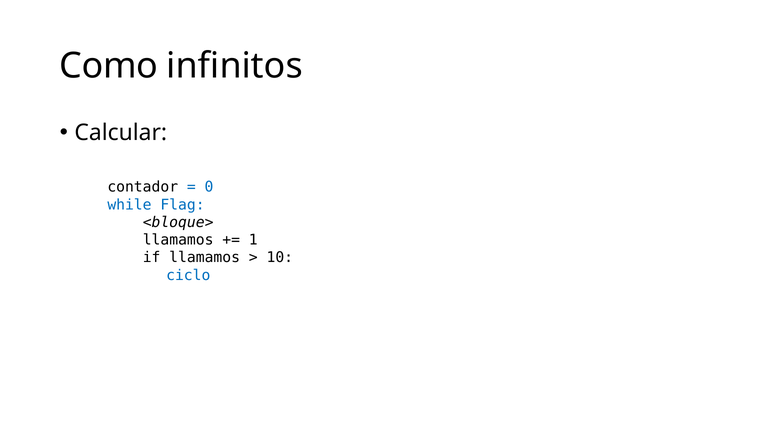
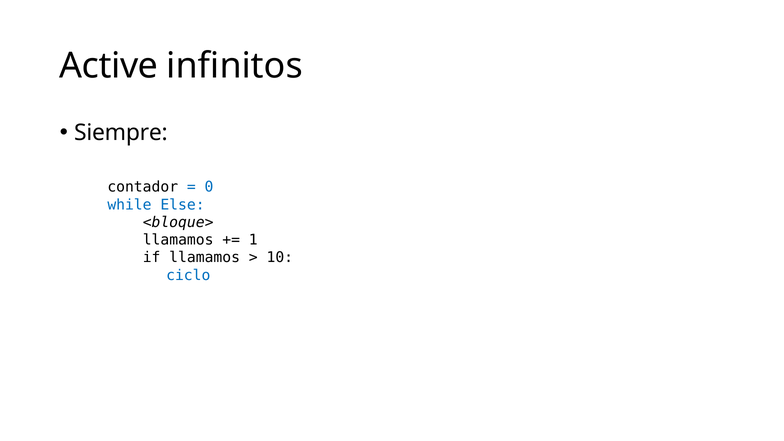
Como: Como -> Active (109, 66)
Calcular: Calcular -> Siempre (121, 133)
Flag: Flag -> Else (183, 205)
